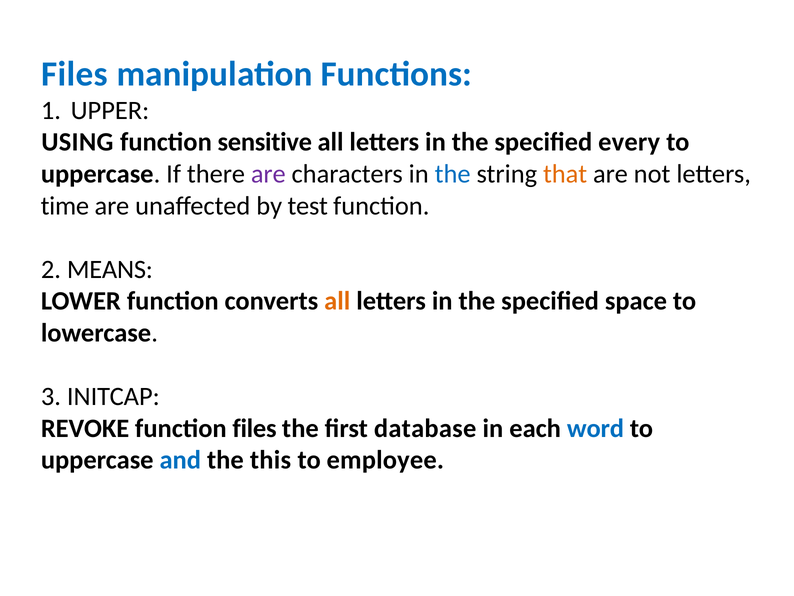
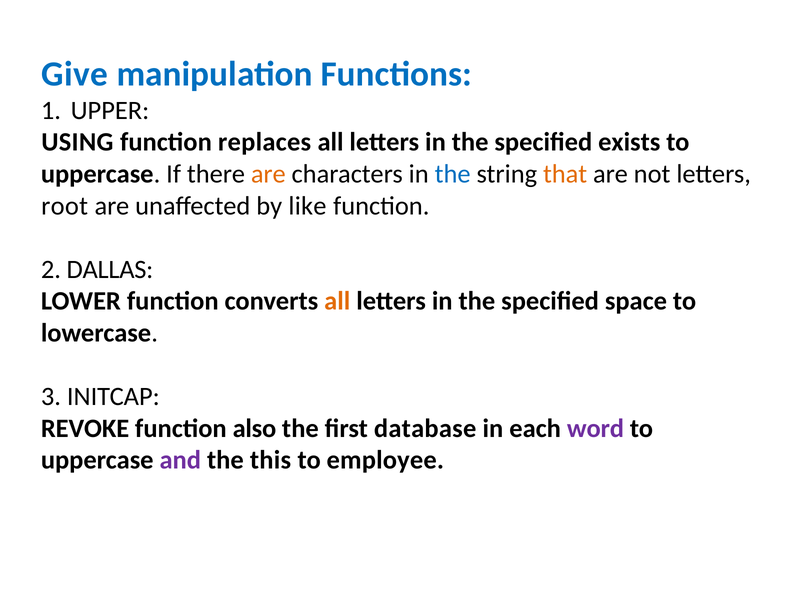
Files: Files -> Give (75, 74)
sensitive: sensitive -> replaces (265, 142)
every: every -> exists (629, 142)
are colour: purple -> orange (268, 174)
time: time -> root (65, 206)
test: test -> like (307, 206)
MEANS: MEANS -> DALLAS (110, 269)
function files: files -> also (254, 428)
word colour: blue -> purple (595, 428)
and colour: blue -> purple (180, 460)
